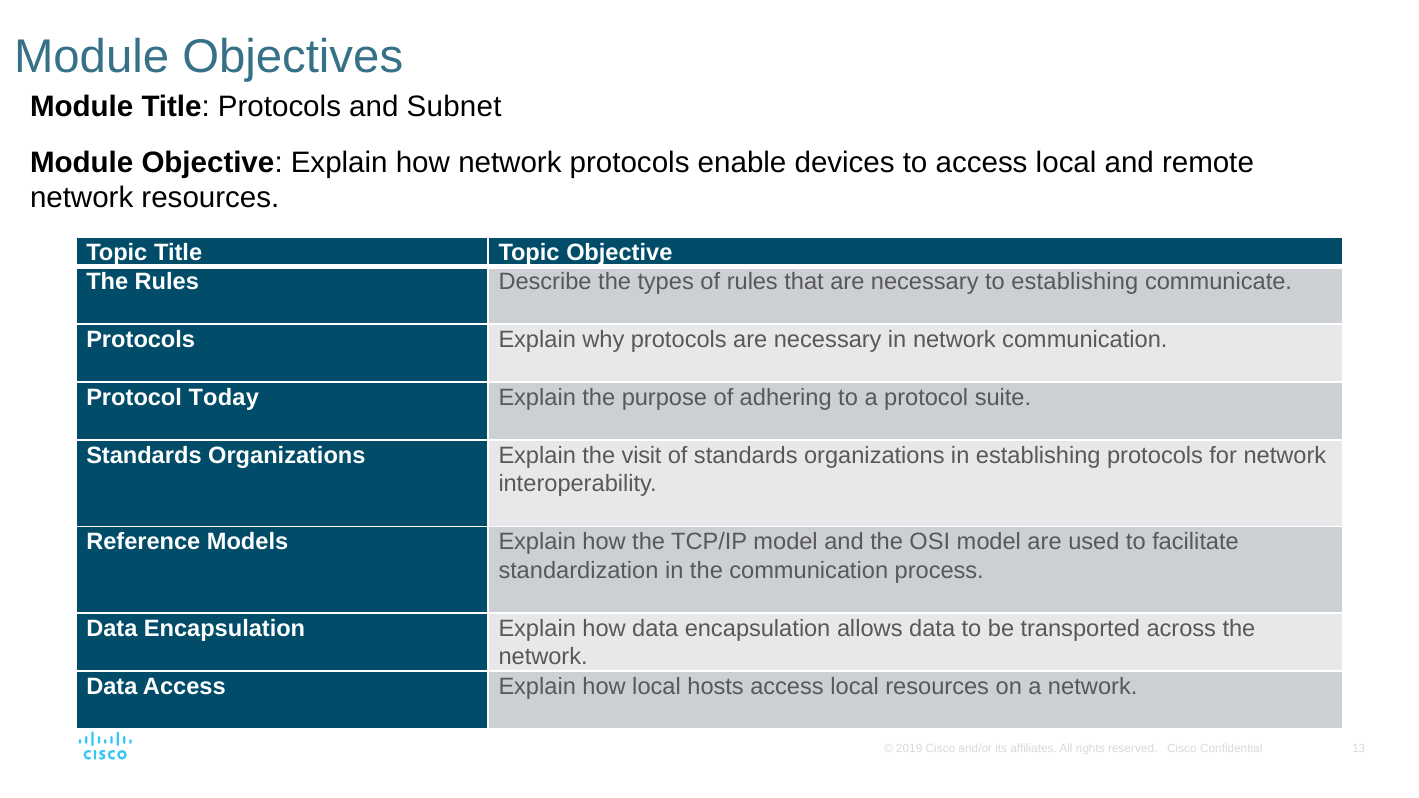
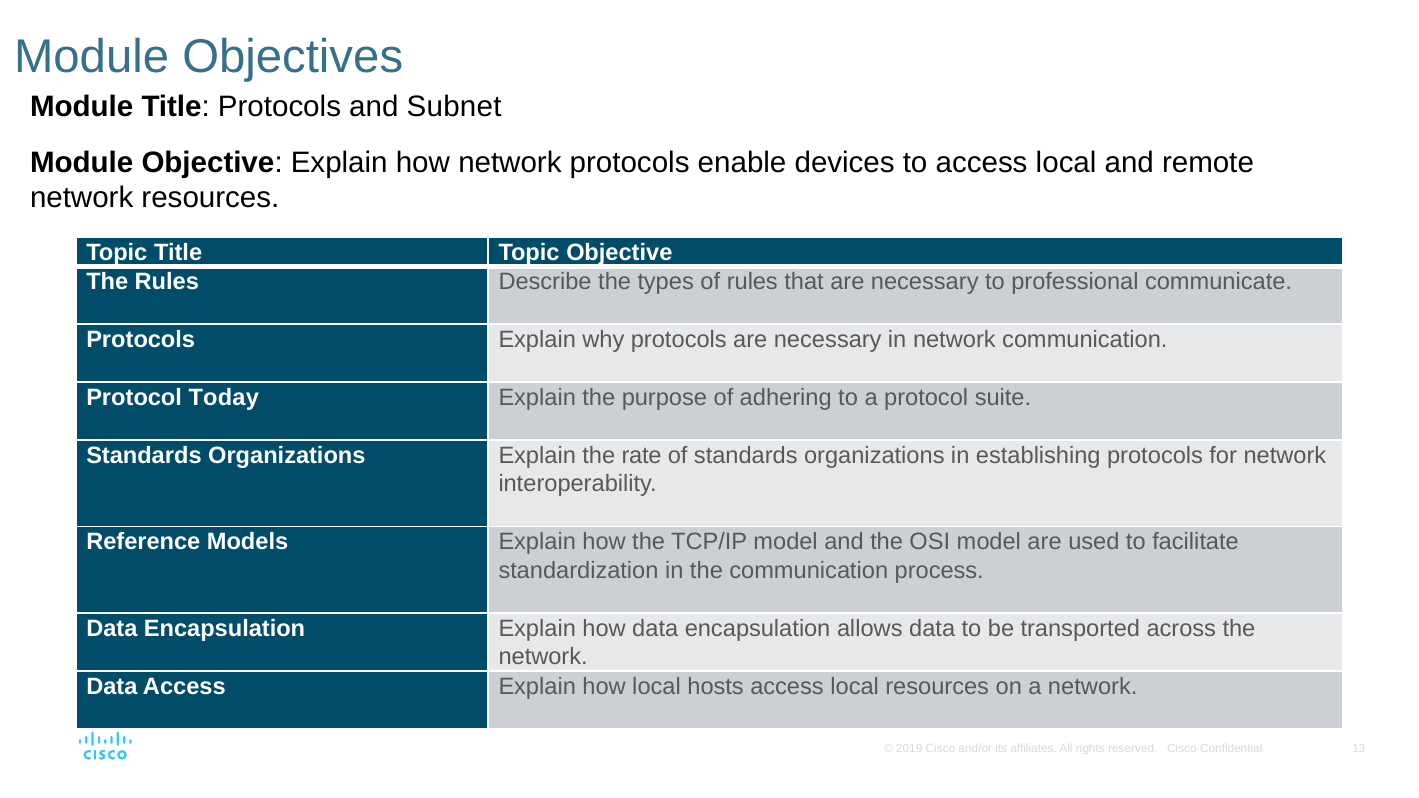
to establishing: establishing -> professional (1075, 282)
visit: visit -> rate (642, 455)
